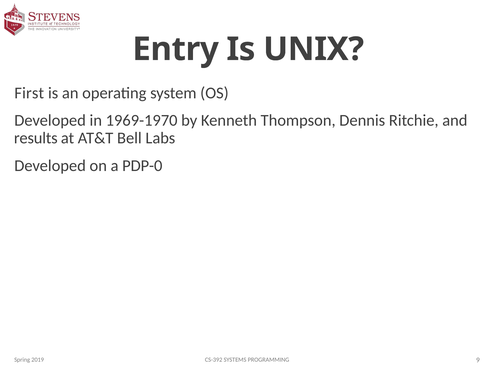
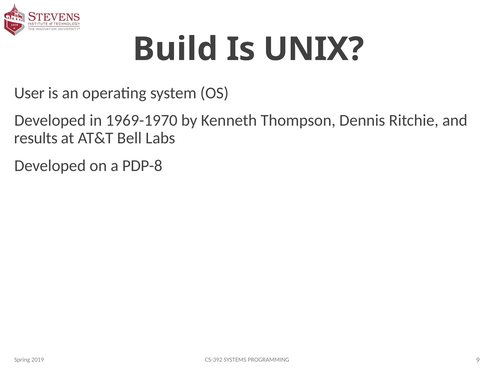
Entry: Entry -> Build (175, 49)
First: First -> User (29, 93)
PDP-0: PDP-0 -> PDP-8 (142, 165)
